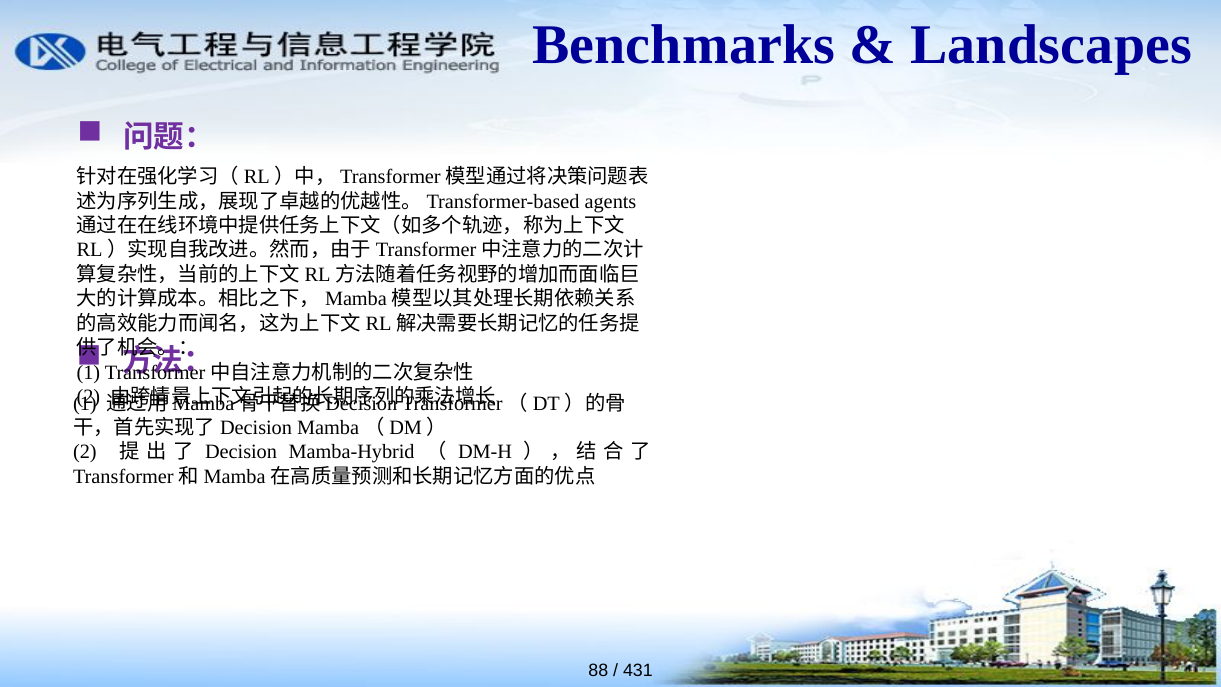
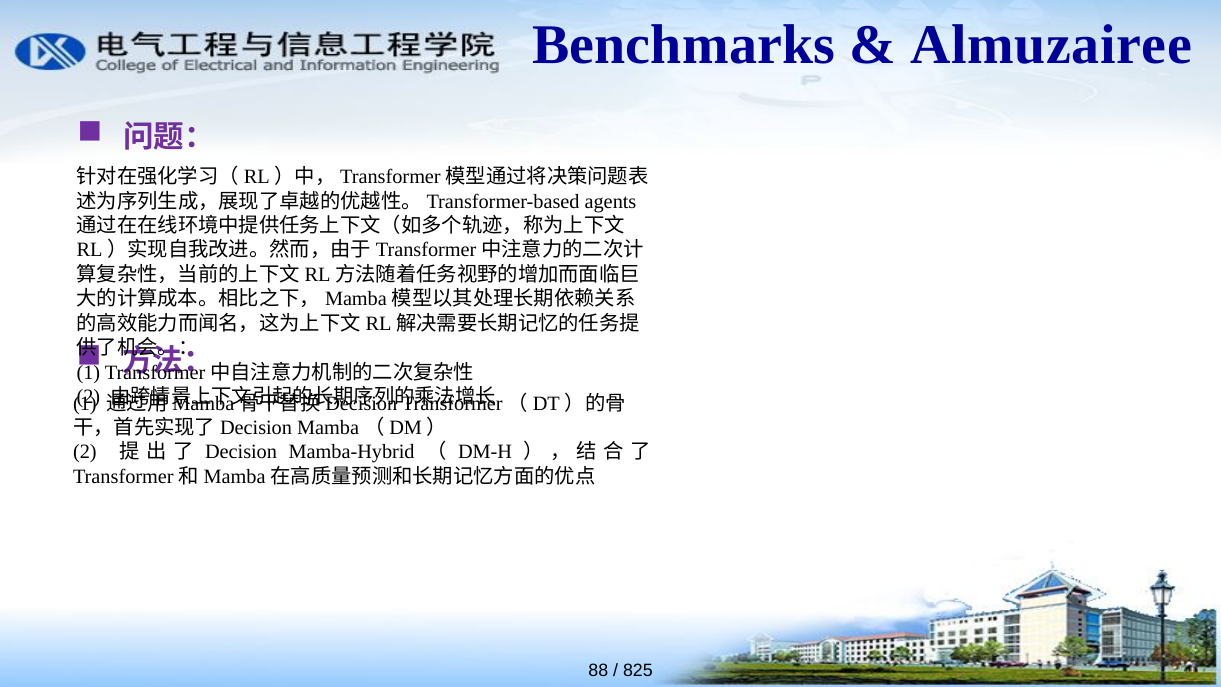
Landscapes: Landscapes -> Almuzairee (1051, 45)
431: 431 -> 825 (638, 670)
